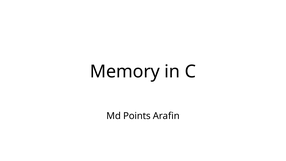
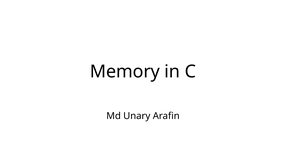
Points: Points -> Unary (137, 116)
